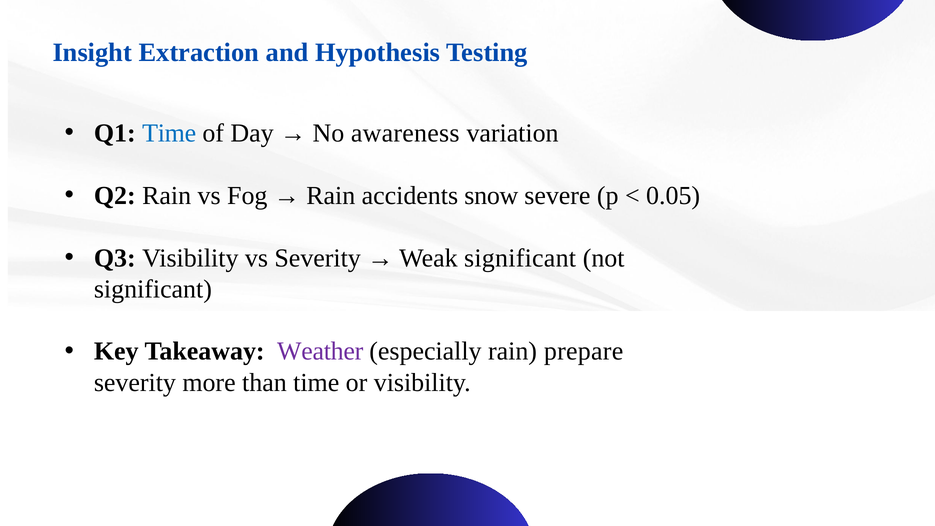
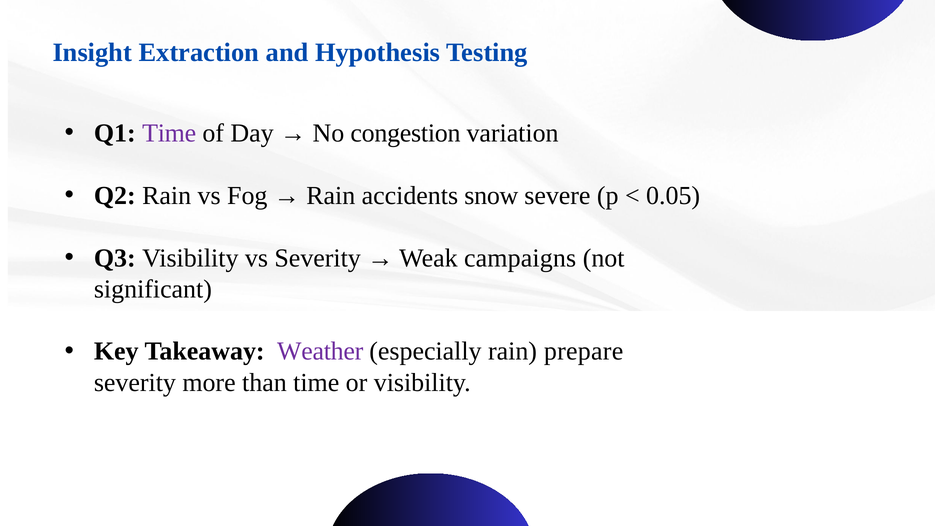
Time colour: blue -> purple (169, 133)
awareness: awareness -> congestion (405, 133)
Weak significant: significant -> campaigns (520, 258)
